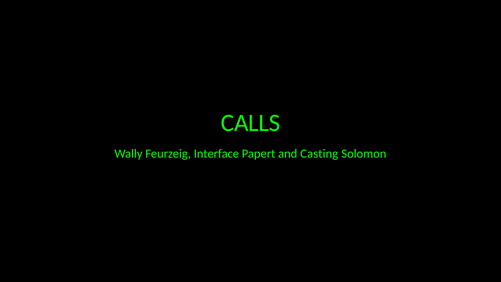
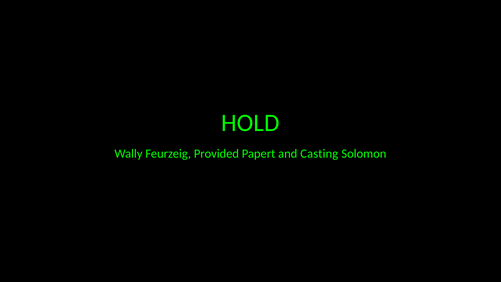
CALLS: CALLS -> HOLD (250, 123)
Interface: Interface -> Provided (216, 154)
